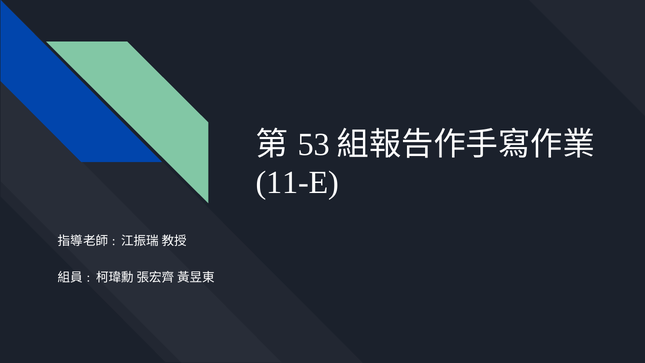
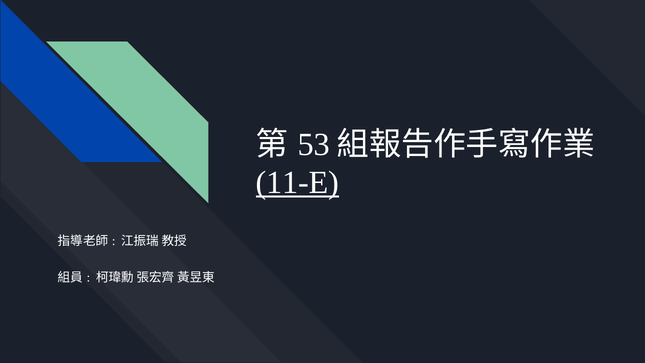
11-E underline: none -> present (297, 182)
